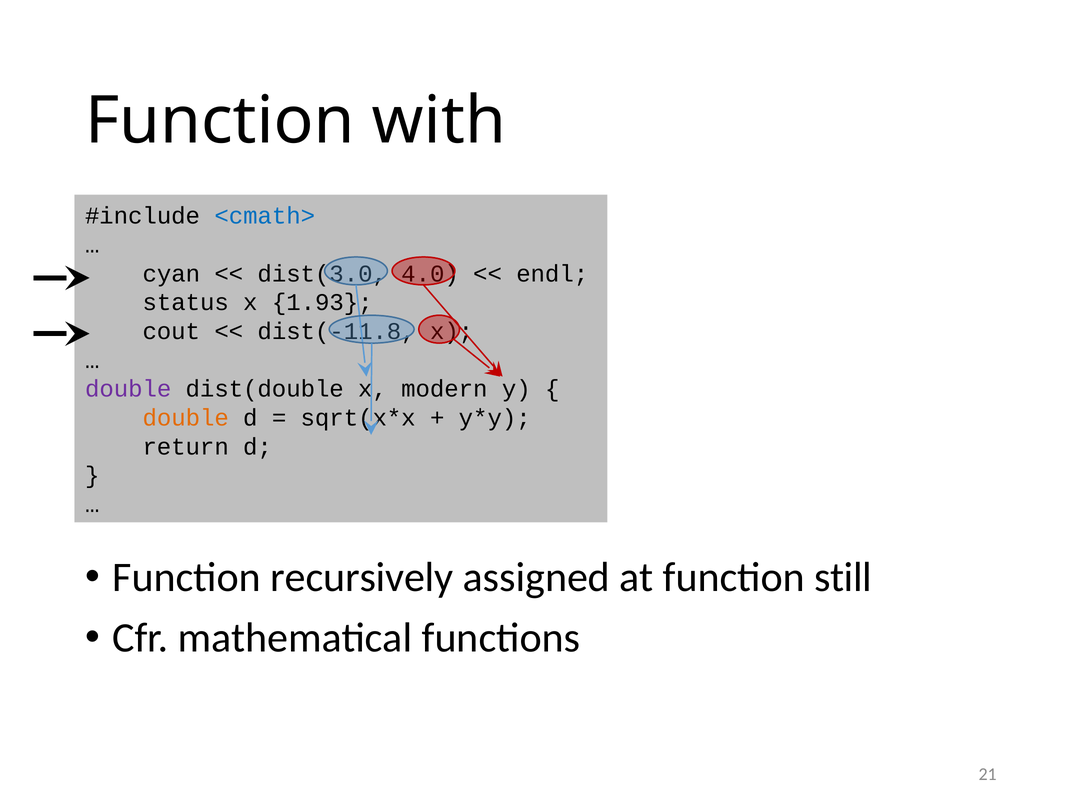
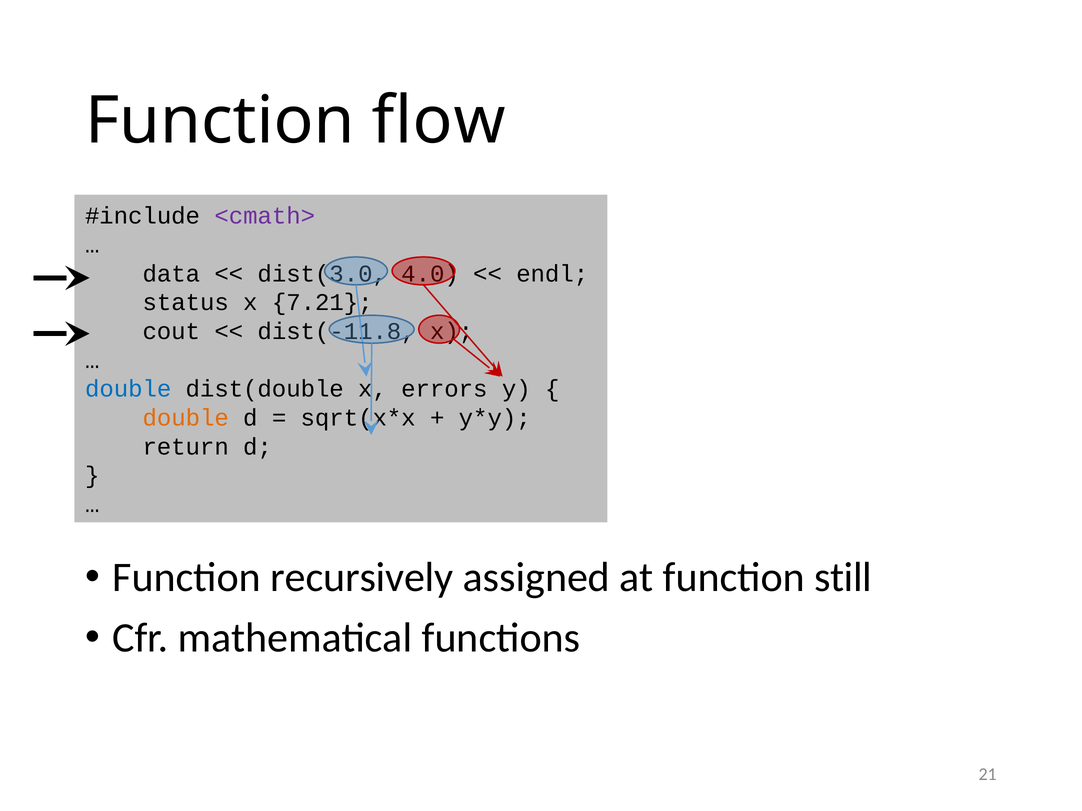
with: with -> flow (439, 121)
<cmath> colour: blue -> purple (265, 216)
cyan: cyan -> data (171, 274)
1.93: 1.93 -> 7.21 (322, 303)
double colour: purple -> blue (128, 389)
modern: modern -> errors (444, 389)
